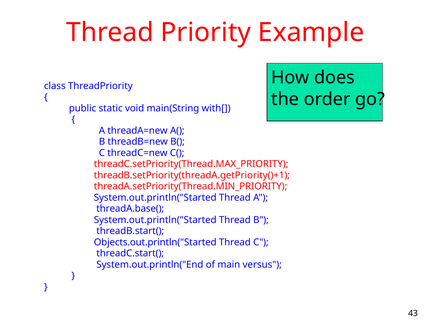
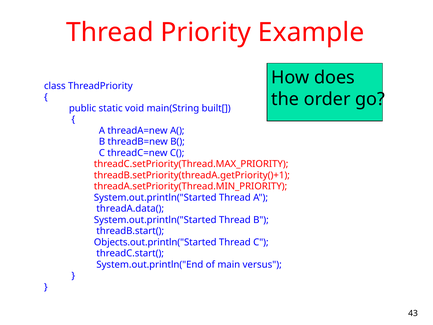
with[: with[ -> built[ (216, 108)
threadA.base(: threadA.base( -> threadA.data( (130, 209)
